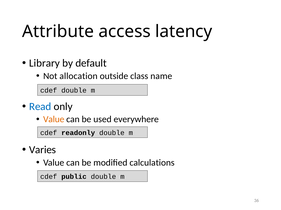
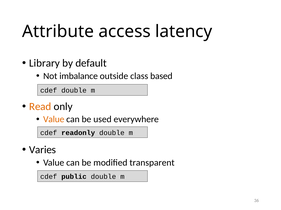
allocation: allocation -> imbalance (79, 76)
name: name -> based (161, 76)
Read colour: blue -> orange (40, 107)
calculations: calculations -> transparent (152, 163)
